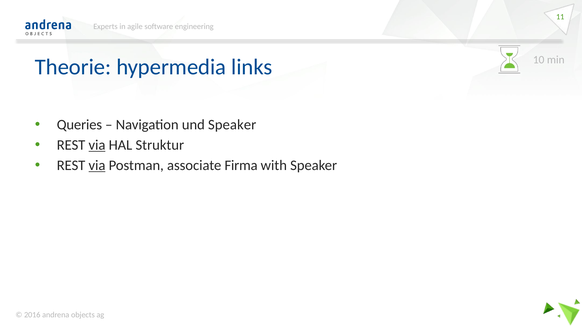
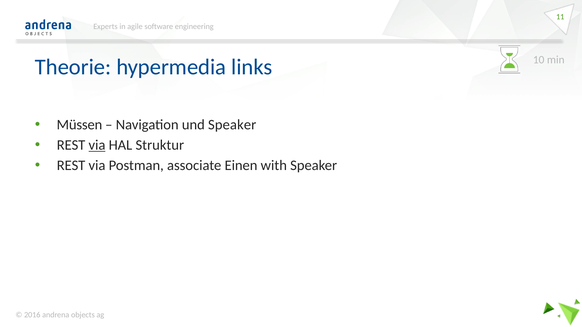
Queries: Queries -> Müssen (79, 125)
via underline: present -> none (97, 166)
Firma: Firma -> Einen (241, 166)
